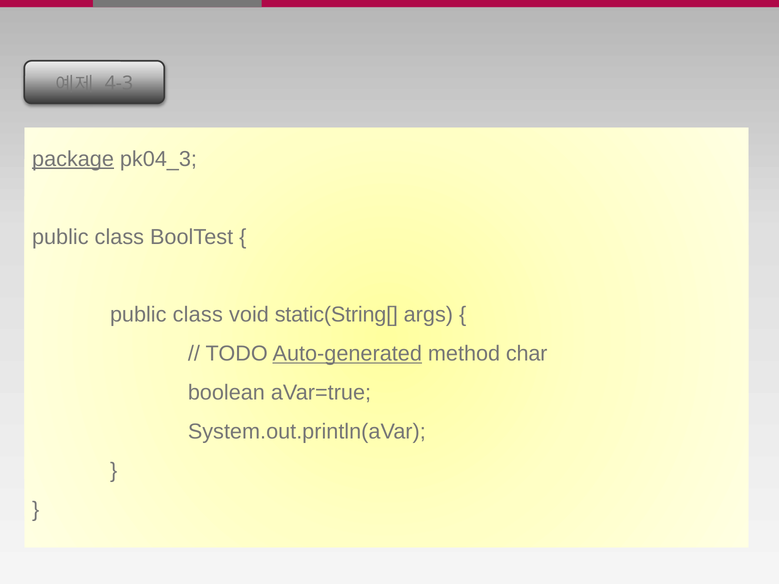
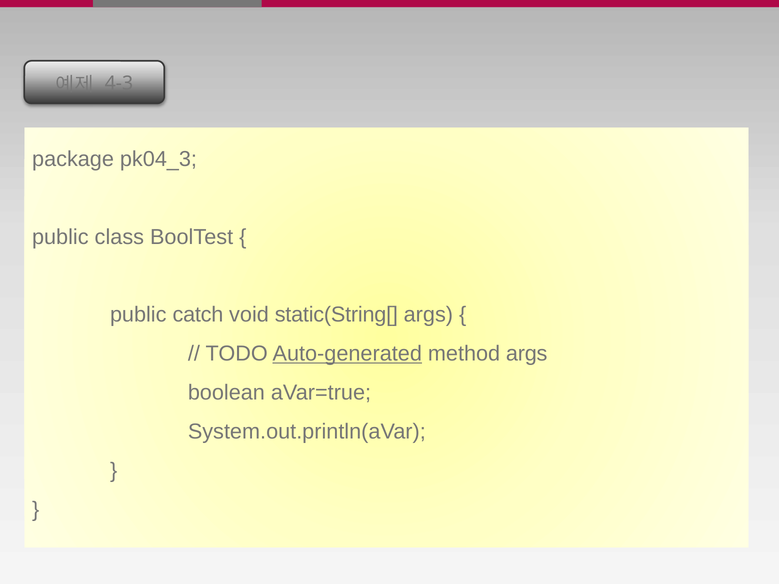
package underline: present -> none (73, 159)
class: class -> catch (198, 315)
method char: char -> args (527, 354)
